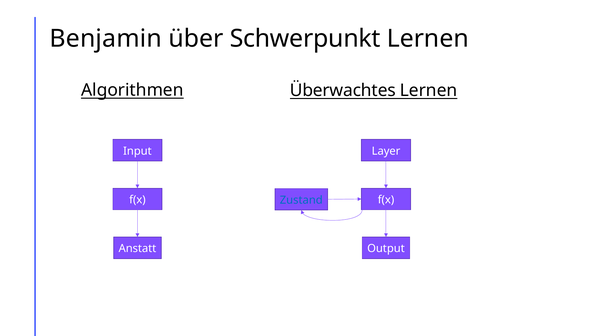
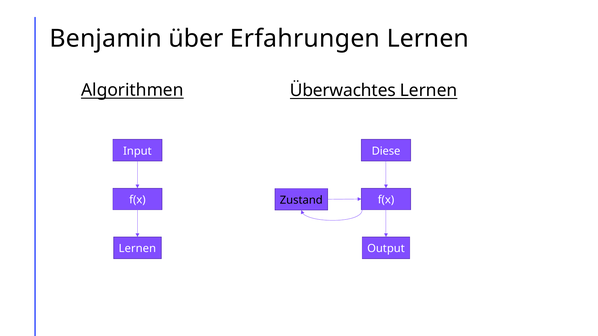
Schwerpunkt: Schwerpunkt -> Erfahrungen (305, 39)
Layer: Layer -> Diese (386, 151)
Zustand colour: blue -> black (301, 200)
Anstatt: Anstatt -> Lernen (137, 249)
